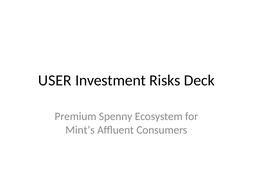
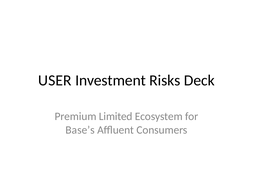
Spenny: Spenny -> Limited (116, 116)
Mint’s: Mint’s -> Base’s (80, 130)
